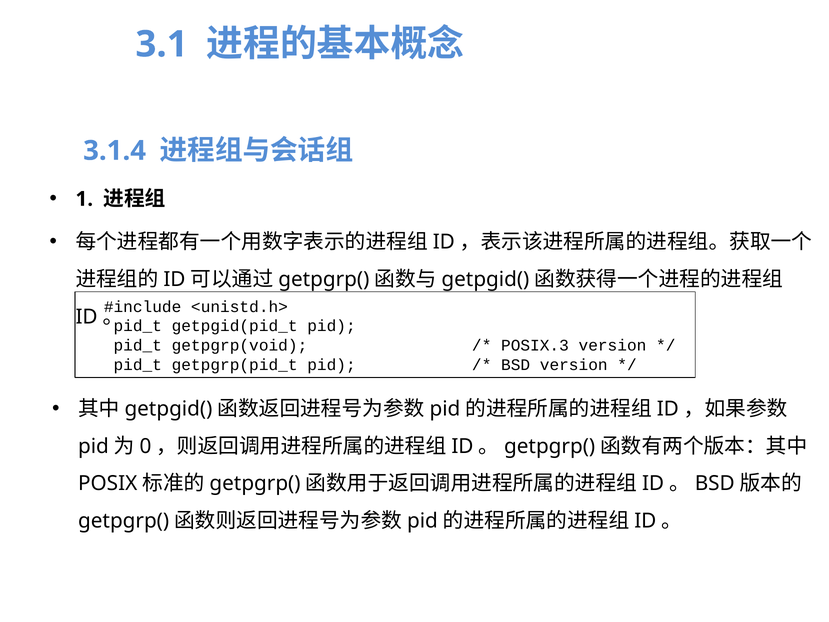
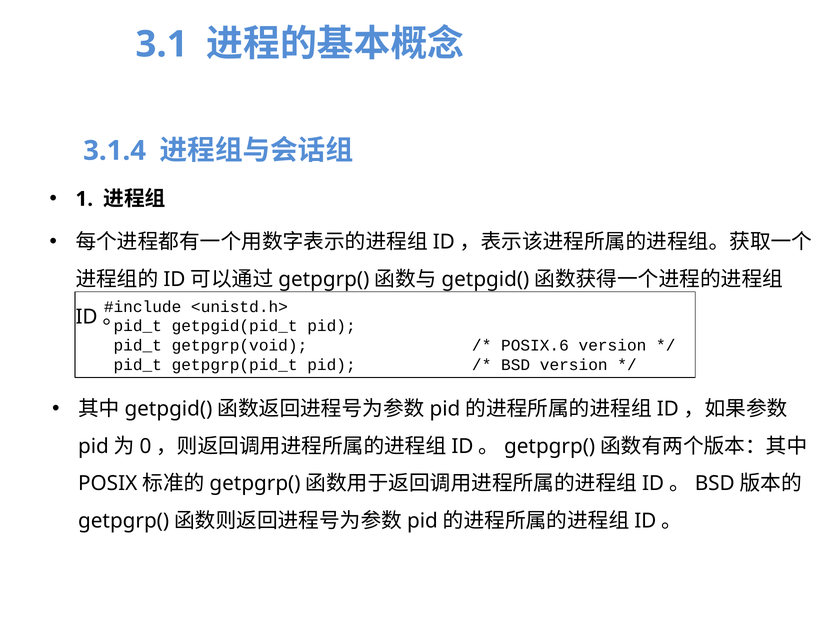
POSIX.3: POSIX.3 -> POSIX.6 (535, 345)
